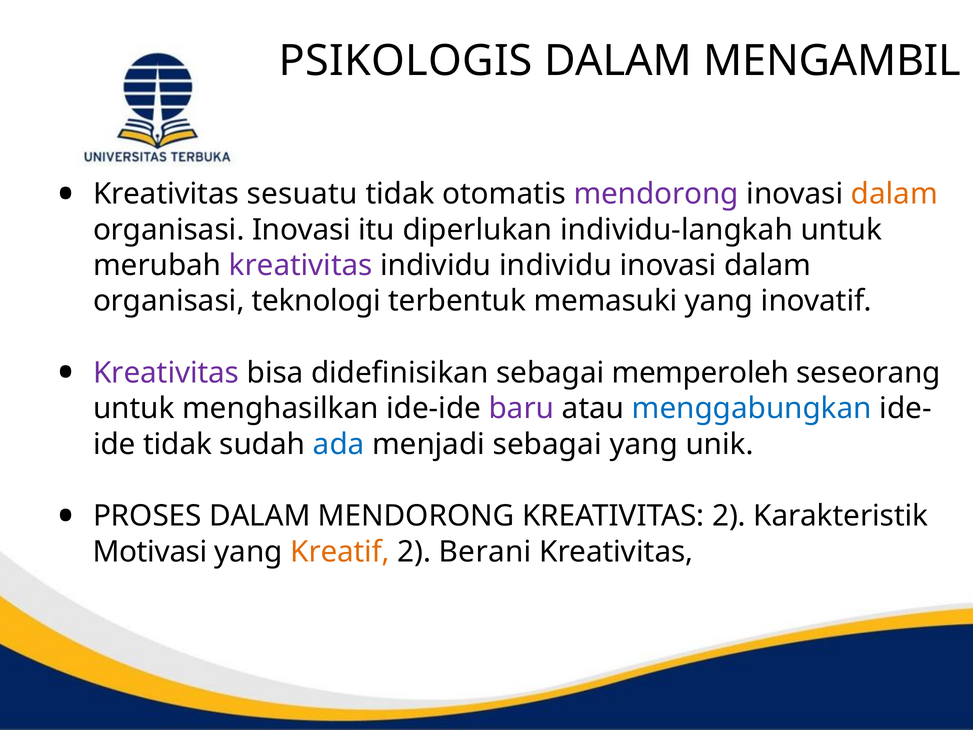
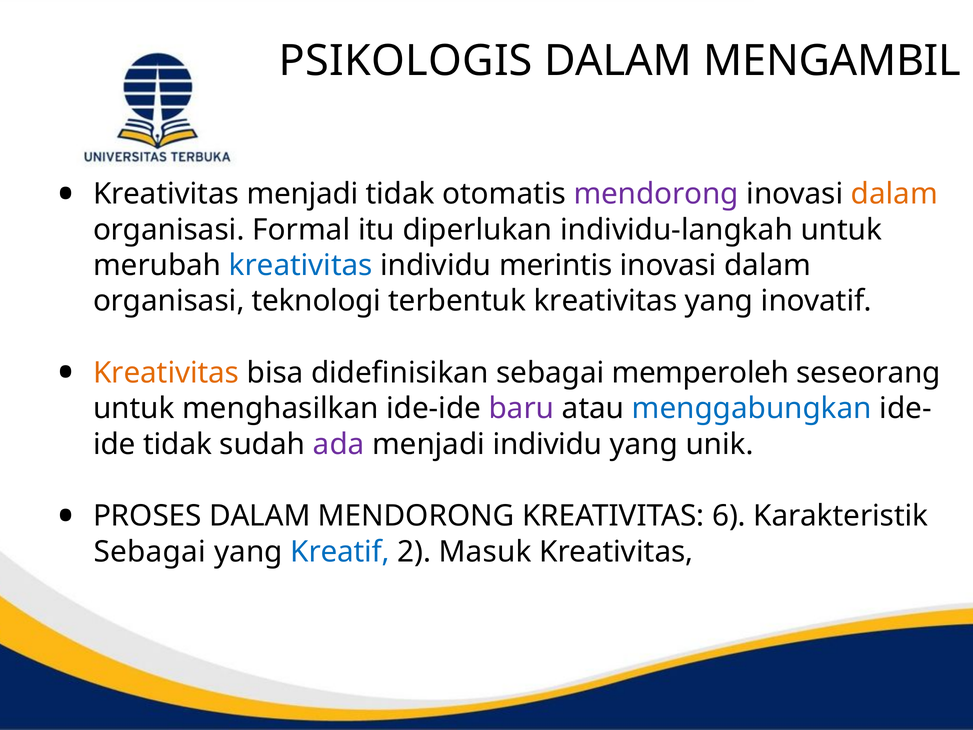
Kreativitas sesuatu: sesuatu -> menjadi (302, 194)
organisasi Inovasi: Inovasi -> Formal (301, 230)
kreativitas colour: purple -> blue (301, 265)
individu individu: individu -> merintis (556, 265)
terbentuk memasuki: memasuki -> kreativitas (605, 301)
Kreativitas colour: purple -> orange (166, 373)
ada colour: blue -> purple (339, 444)
menjadi sebagai: sebagai -> individu (547, 444)
KREATIVITAS 2: 2 -> 6 (729, 516)
Motivasi: Motivasi -> Sebagai (150, 552)
Kreatif colour: orange -> blue (340, 552)
Berani: Berani -> Masuk (485, 552)
